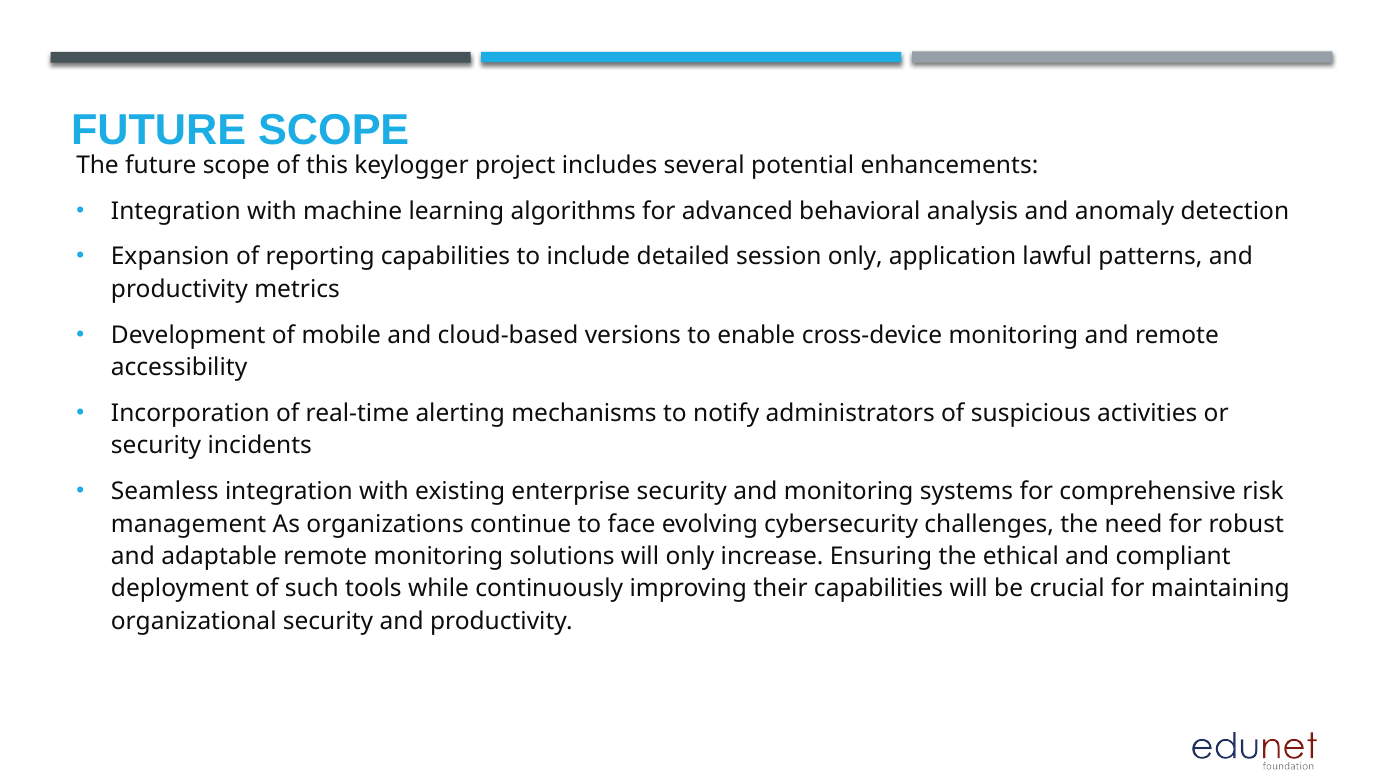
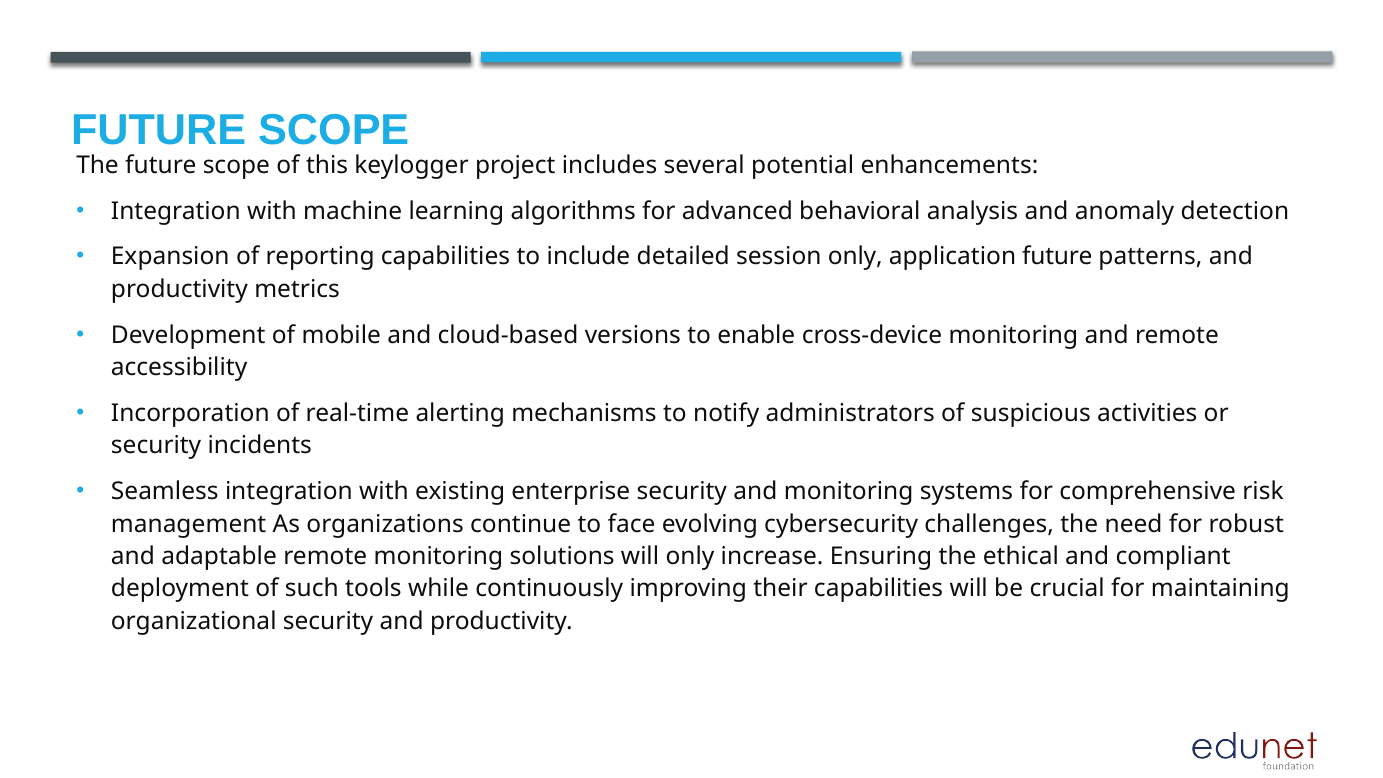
application lawful: lawful -> future (1057, 257)
